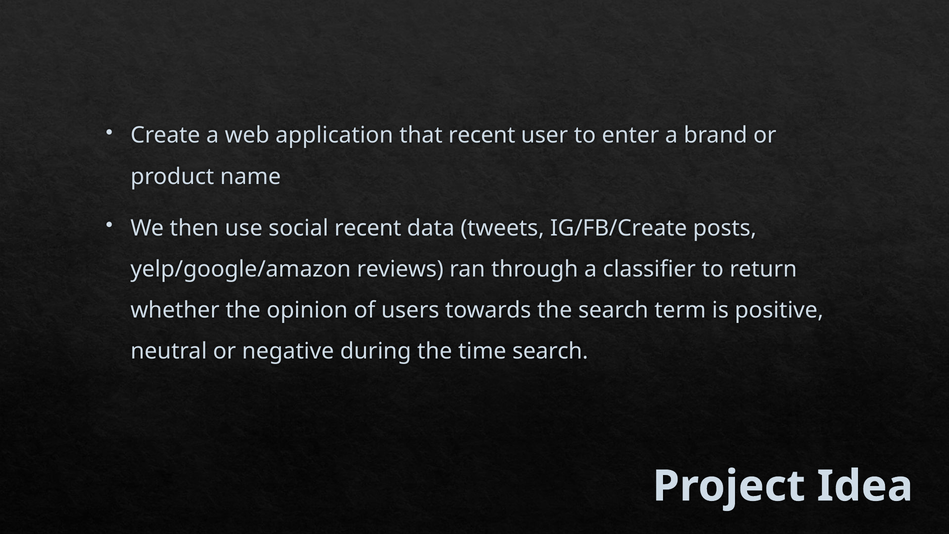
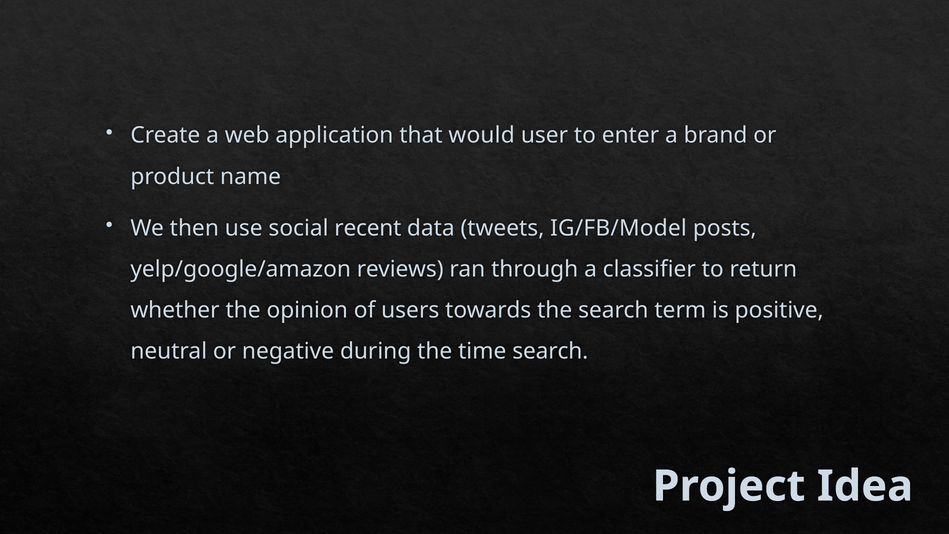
that recent: recent -> would (482, 135)
IG/FB/Create: IG/FB/Create -> IG/FB/Model (619, 228)
